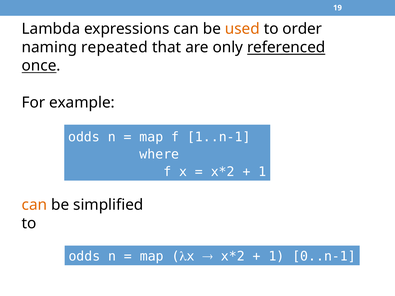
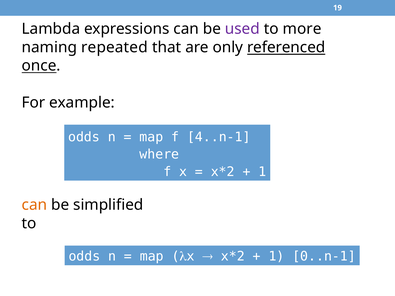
used colour: orange -> purple (242, 29)
order: order -> more (302, 29)
1..n-1: 1..n-1 -> 4..n-1 (219, 137)
